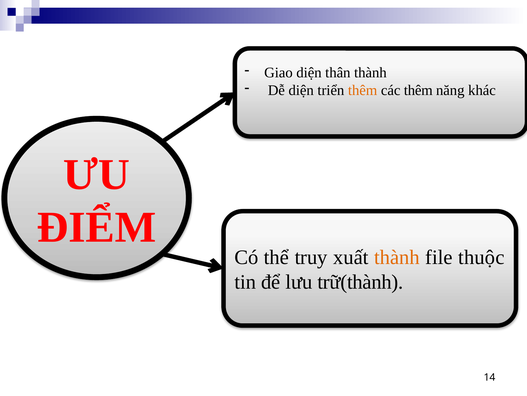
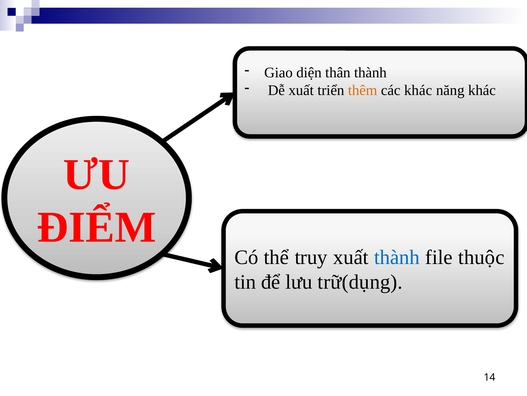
Dễ diện: diện -> xuất (301, 90)
các thêm: thêm -> khác (418, 90)
thành colour: orange -> blue (397, 257)
trữ(thành: trữ(thành -> trữ(dụng (360, 282)
